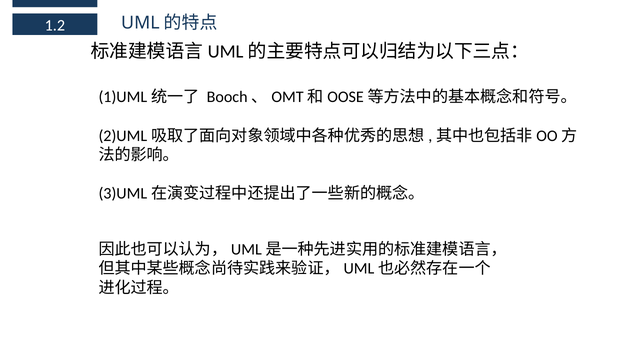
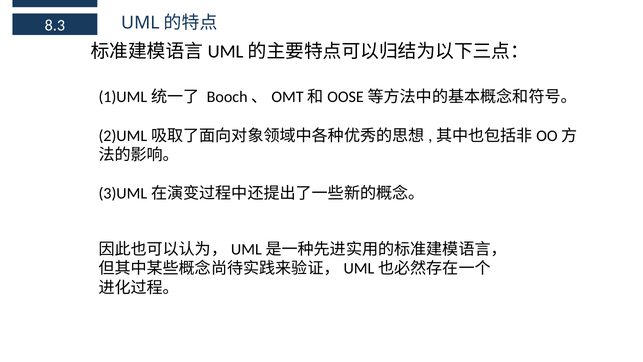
1.2: 1.2 -> 8.3 (55, 25)
